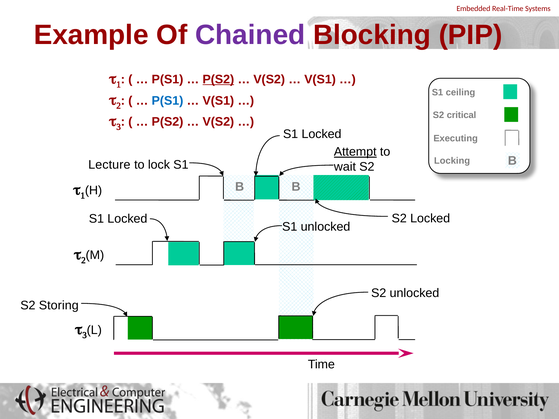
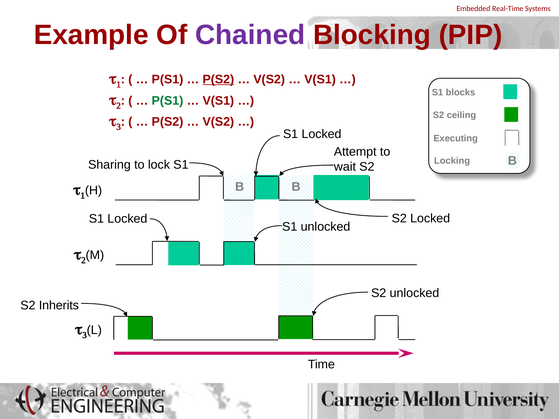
ceiling: ceiling -> blocks (460, 92)
P(S1 colour: blue -> green (167, 101)
critical: critical -> ceiling (461, 115)
Attempt underline: present -> none (355, 152)
Lecture: Lecture -> Sharing (109, 165)
Storing: Storing -> Inherits (59, 306)
